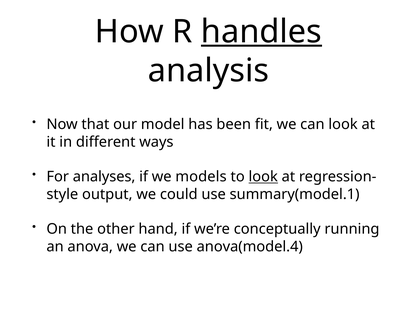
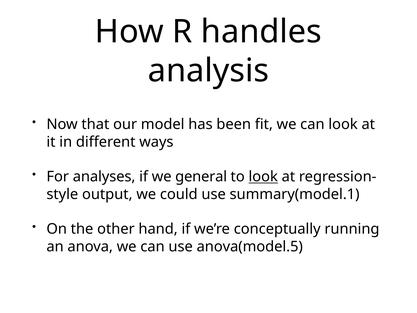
handles underline: present -> none (261, 32)
models: models -> general (201, 177)
anova(model.4: anova(model.4 -> anova(model.5 (250, 246)
